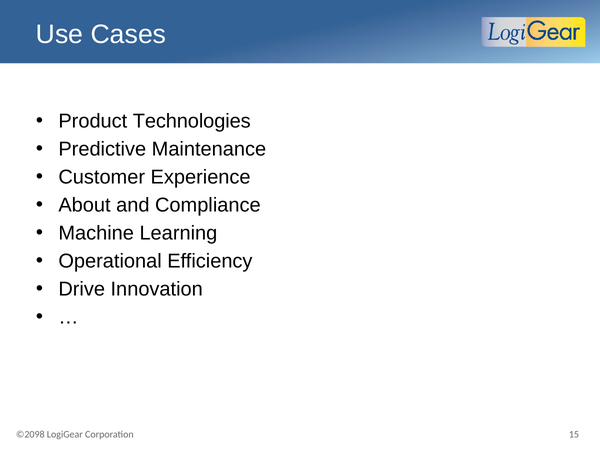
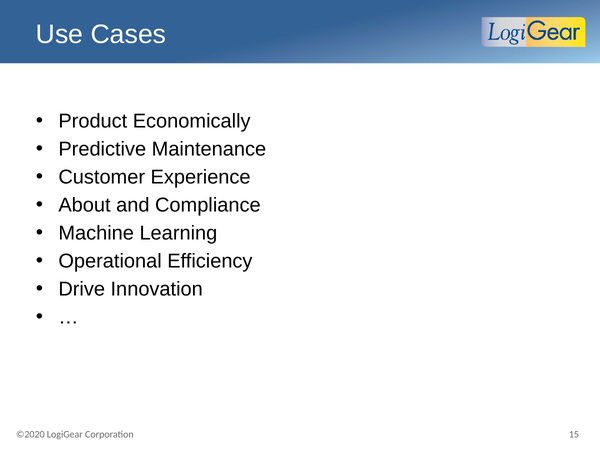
Technologies: Technologies -> Economically (192, 121)
©2098: ©2098 -> ©2020 (30, 435)
